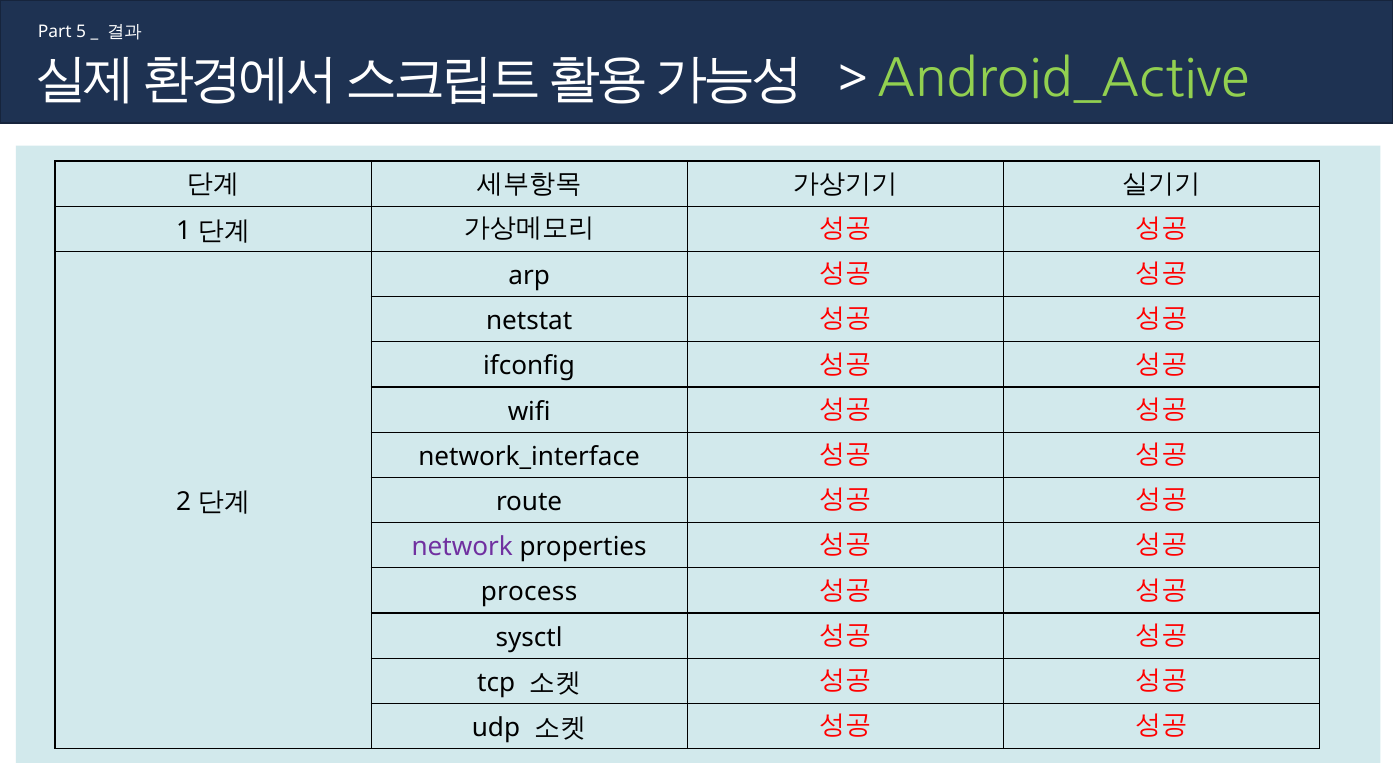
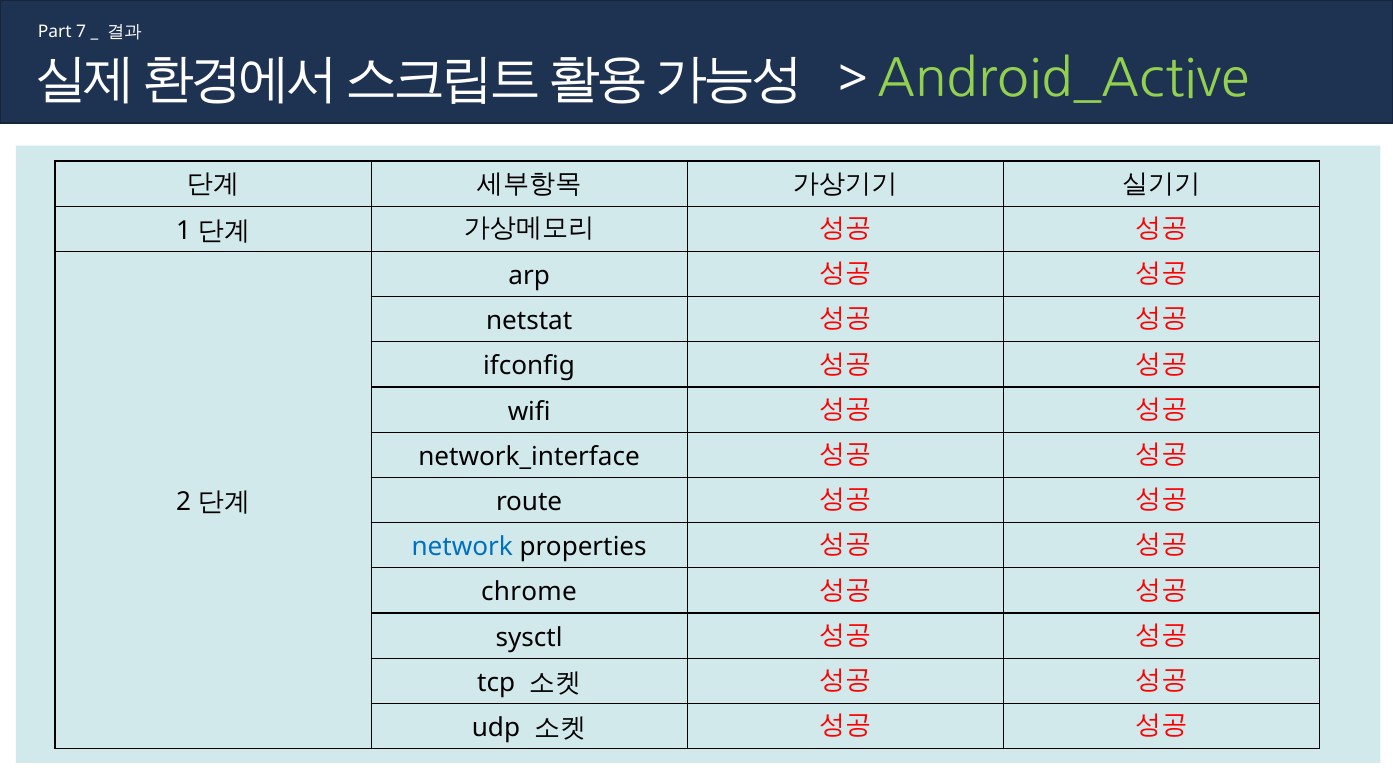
5: 5 -> 7 (81, 32)
network colour: purple -> blue (462, 547)
process: process -> chrome (529, 593)
